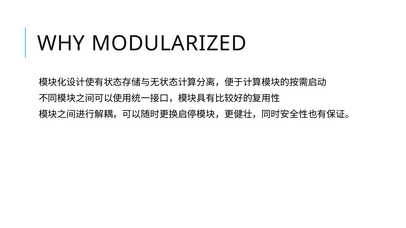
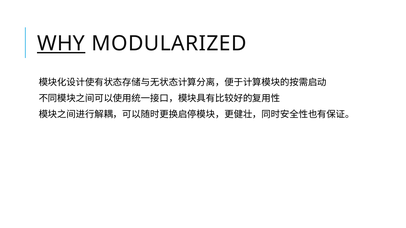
WHY underline: none -> present (61, 44)
